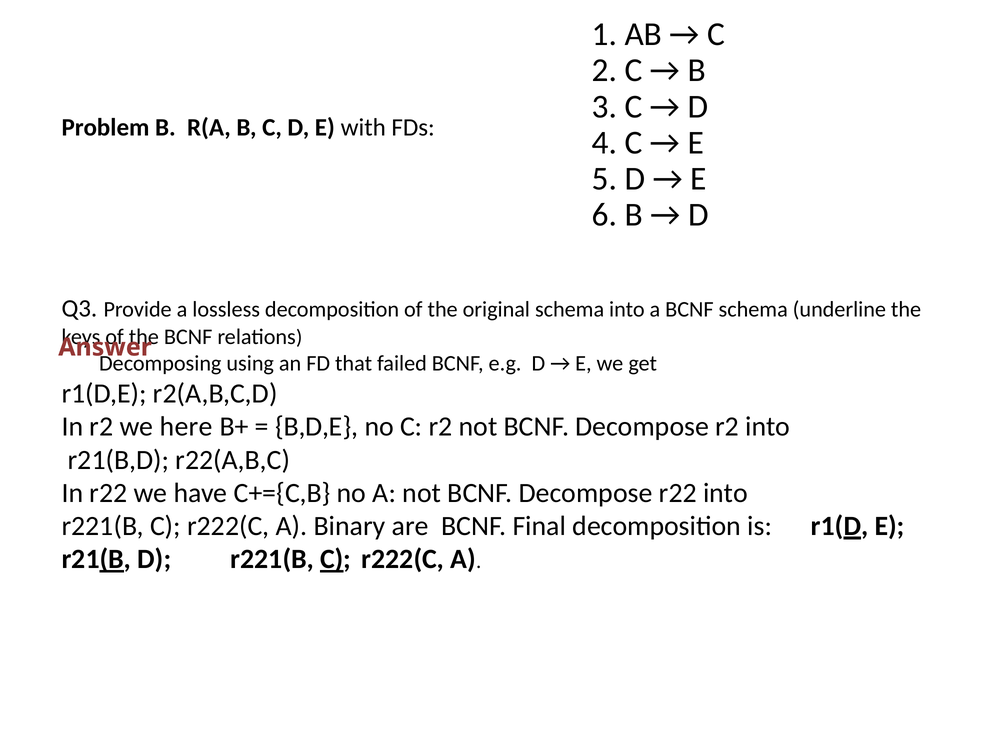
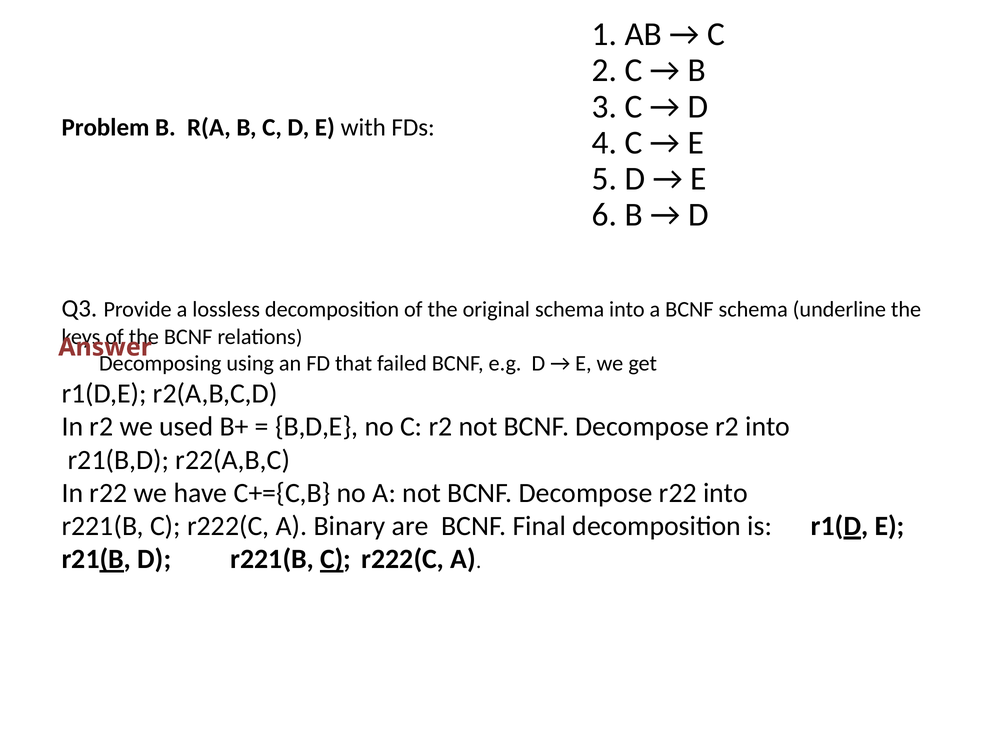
here: here -> used (186, 426)
